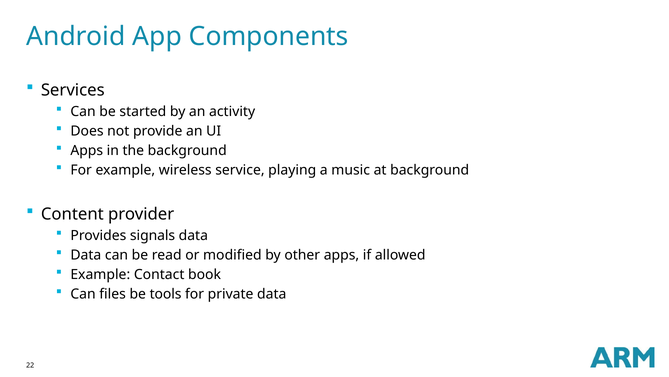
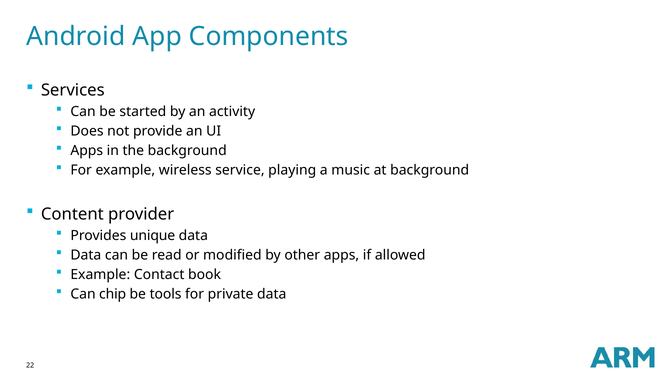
signals: signals -> unique (153, 235)
files: files -> chip (113, 294)
